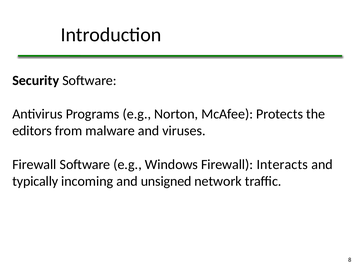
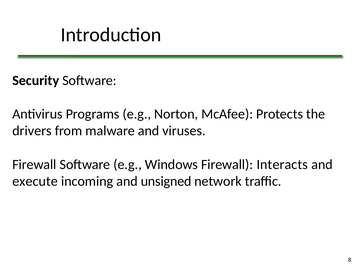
editors: editors -> drivers (32, 131)
typically: typically -> execute (35, 181)
